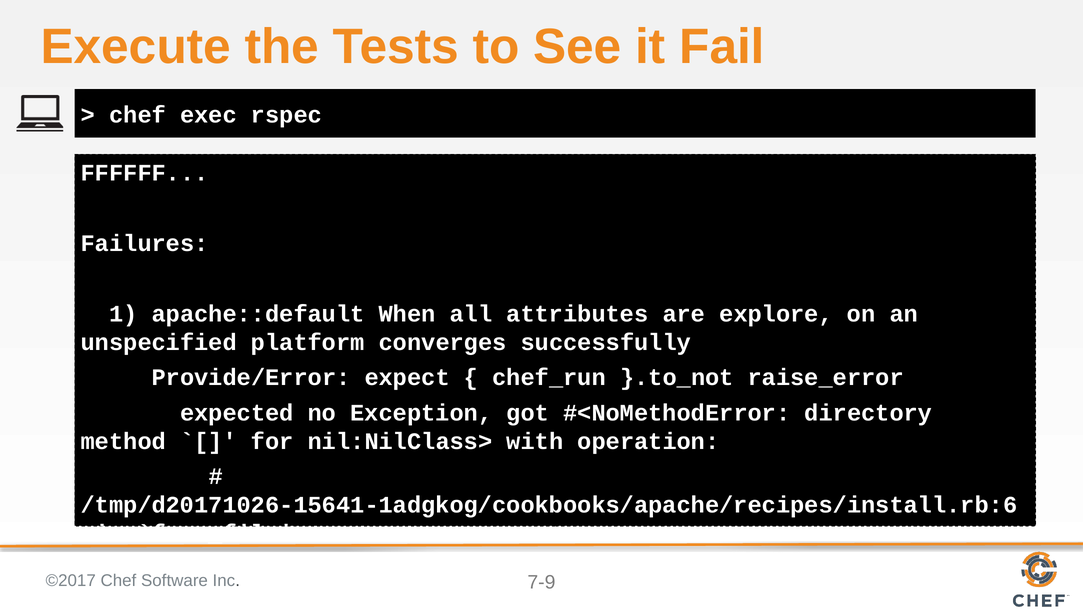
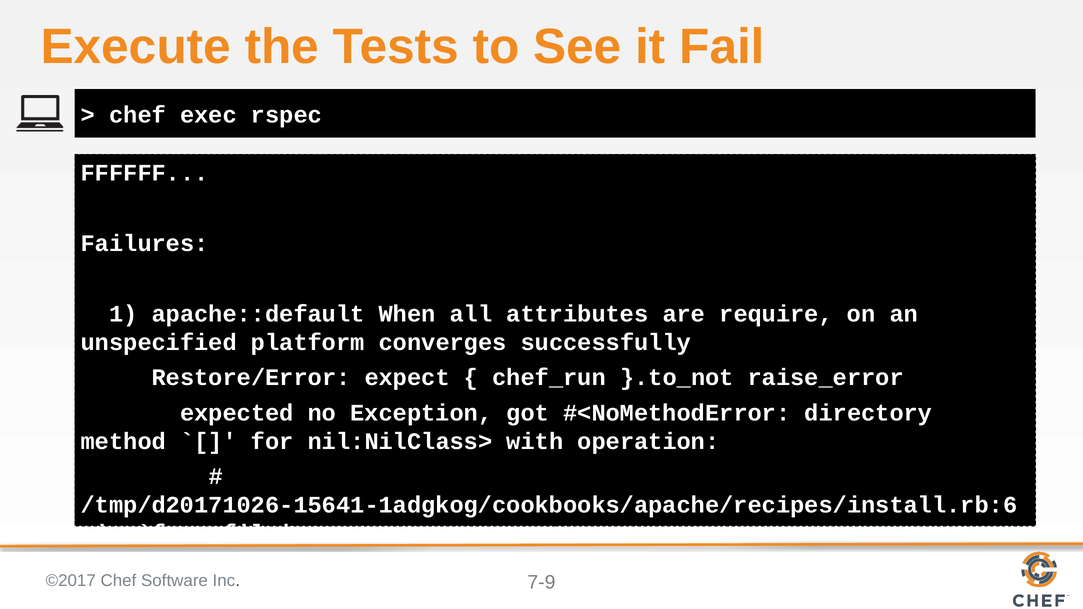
explore: explore -> require (776, 314)
Provide/Error: Provide/Error -> Restore/Error (251, 378)
